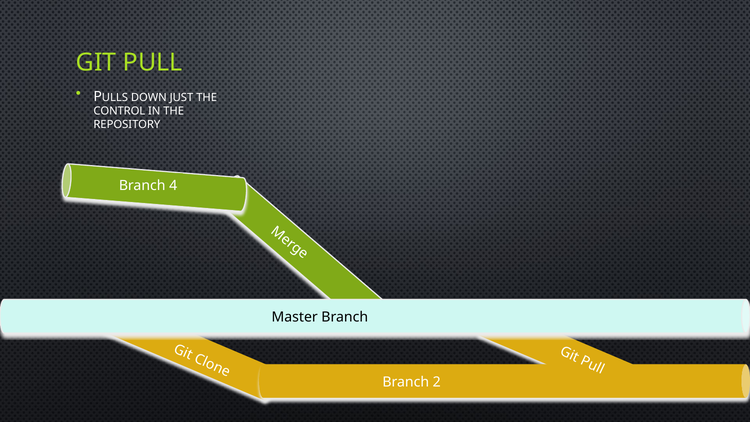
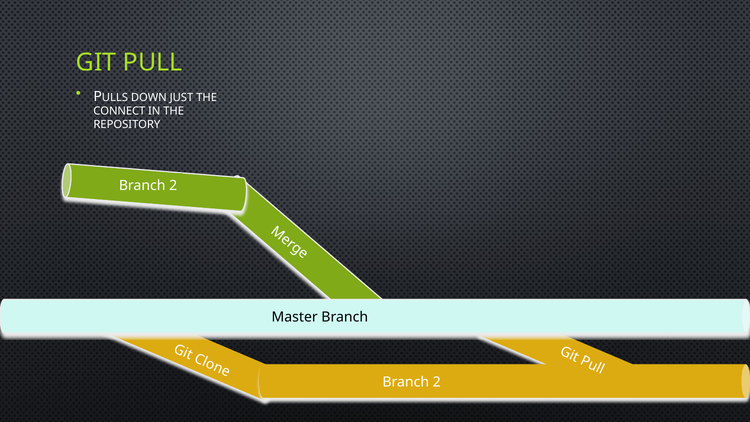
CONTROL: CONTROL -> CONNECT (119, 111)
4: 4 -> 2 (173, 185)
